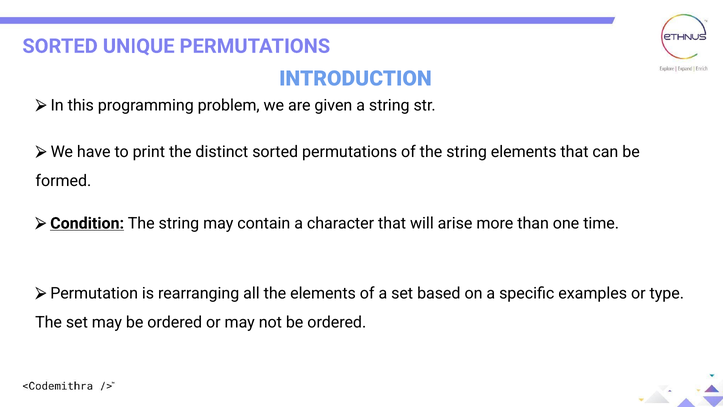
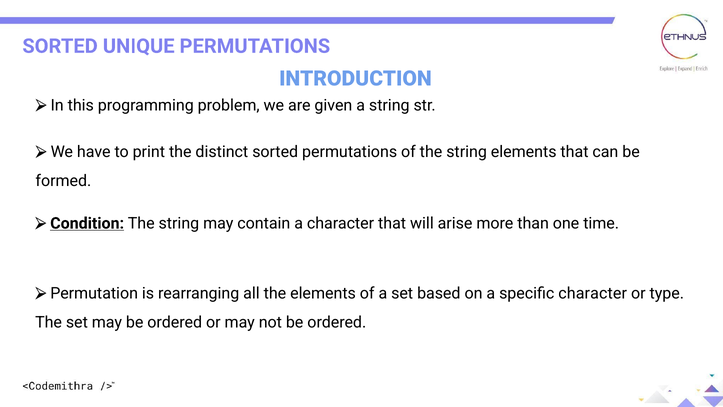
specific examples: examples -> character (593, 293)
